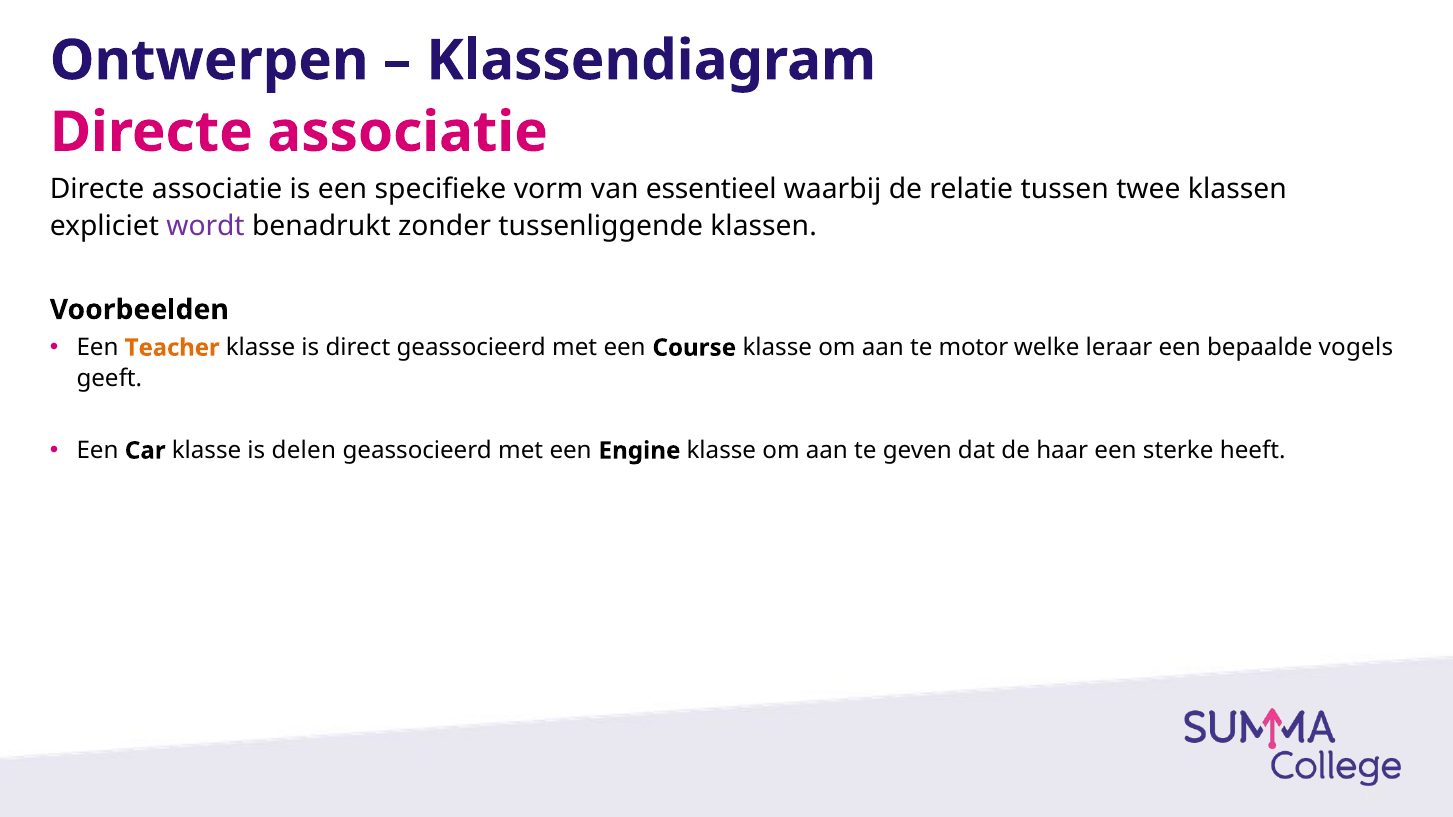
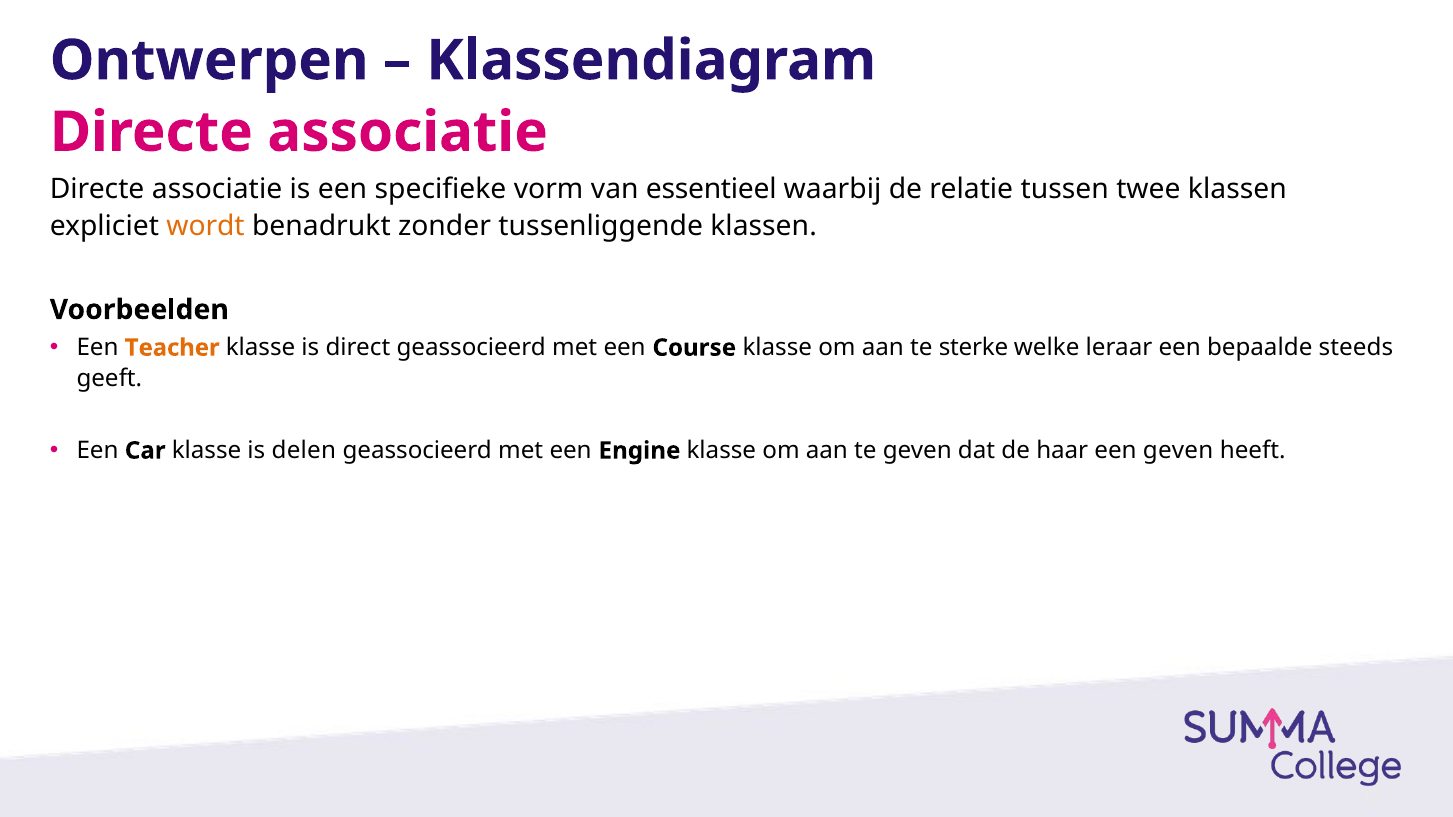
wordt colour: purple -> orange (206, 226)
motor: motor -> sterke (973, 348)
vogels: vogels -> steeds (1356, 348)
een sterke: sterke -> geven (1178, 451)
